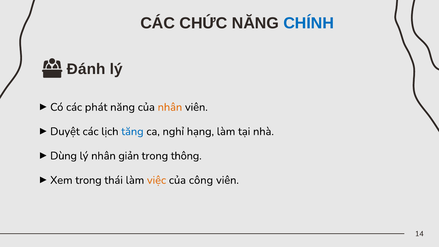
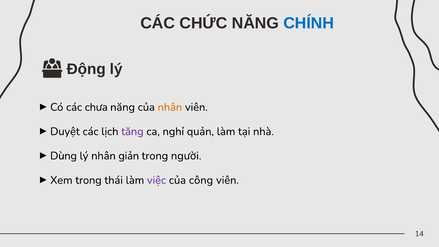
Đánh: Đánh -> Động (86, 69)
phát: phát -> chưa (96, 107)
tăng colour: blue -> purple (132, 131)
hạng: hạng -> quản (200, 131)
thông: thông -> người (186, 156)
việc colour: orange -> purple (157, 180)
